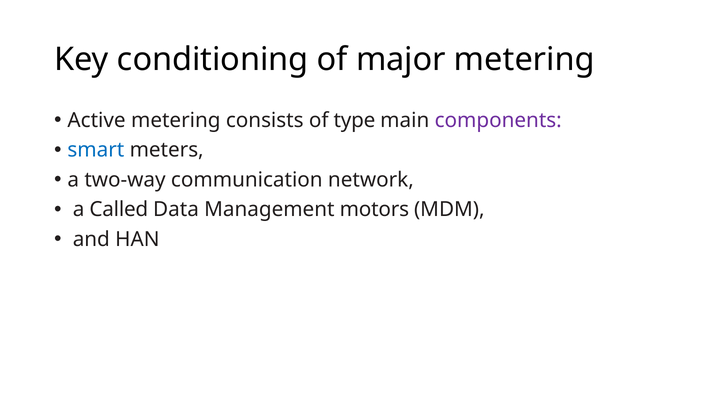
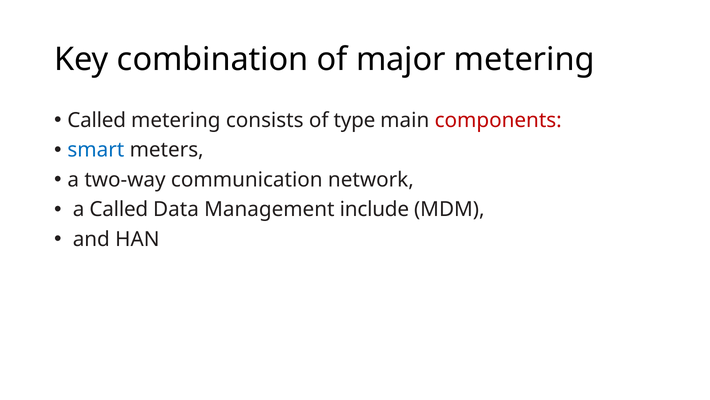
conditioning: conditioning -> combination (213, 60)
Active: Active -> Called (97, 120)
components colour: purple -> red (498, 120)
motors: motors -> include (374, 209)
